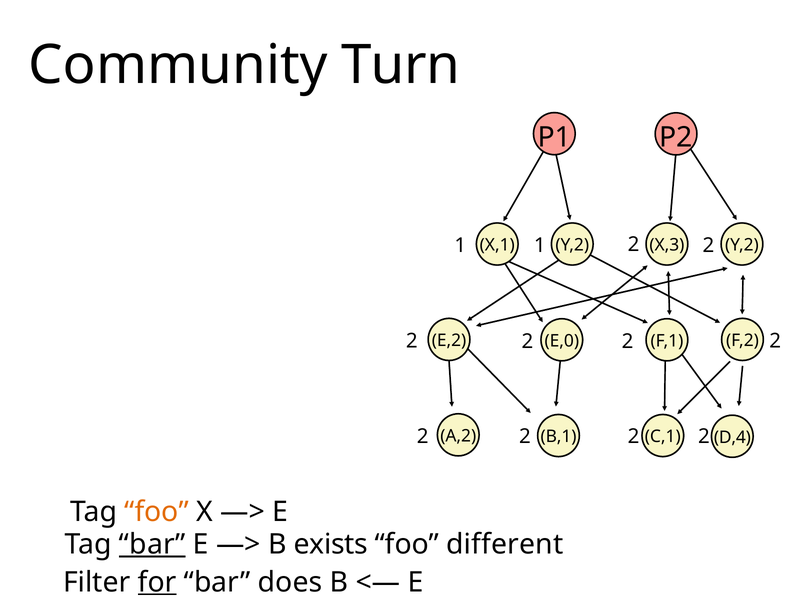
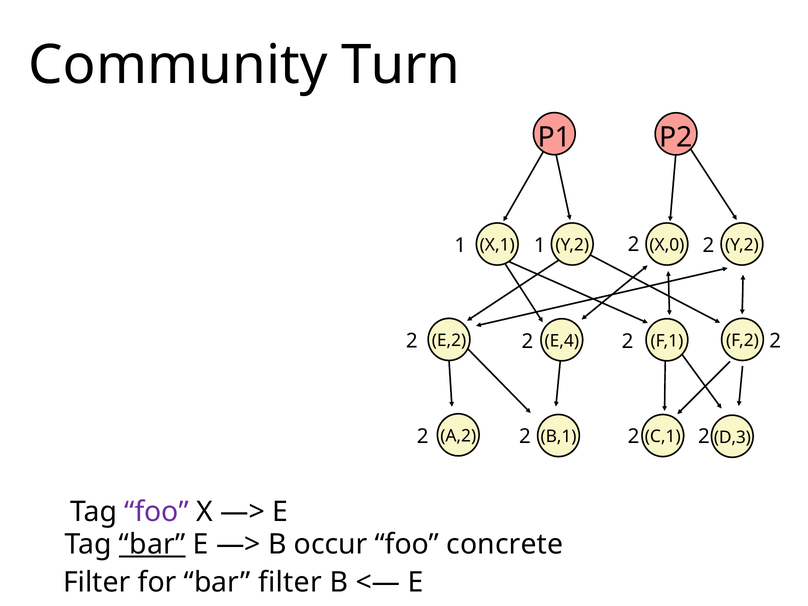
X,3: X,3 -> X,0 (667, 245)
E,0: E,0 -> E,4 (562, 341)
D,4: D,4 -> D,3 (732, 437)
foo colour: orange -> purple (157, 512)
exists: exists -> occur (331, 544)
different: different -> concrete (505, 544)
for underline: present -> none (157, 582)
bar does: does -> filter (290, 582)
